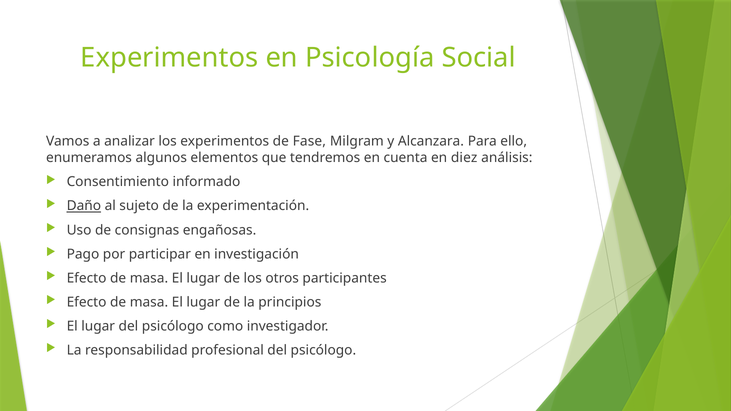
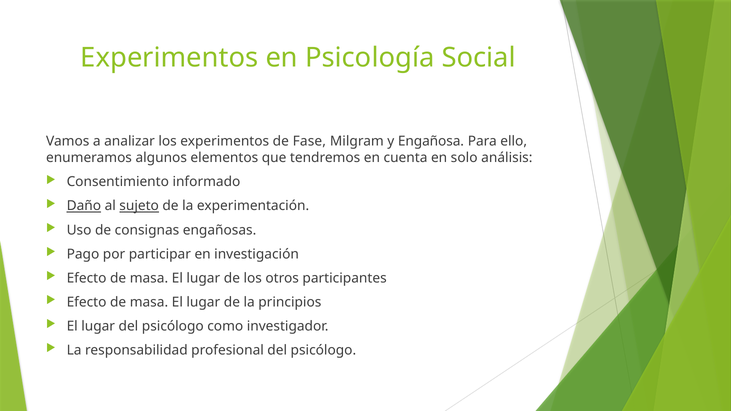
Alcanzara: Alcanzara -> Engañosa (431, 141)
diez: diez -> solo (464, 158)
sujeto underline: none -> present (139, 206)
